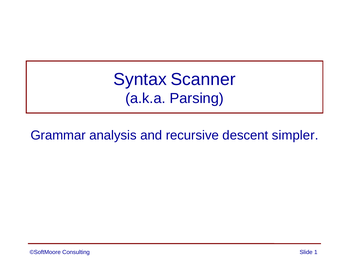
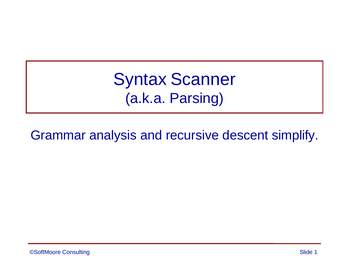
simpler: simpler -> simplify (295, 136)
